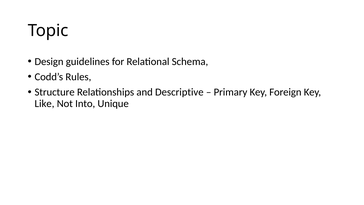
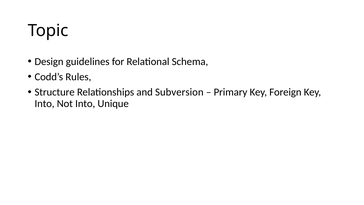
Descriptive: Descriptive -> Subversion (179, 92)
Like: Like -> Into (45, 104)
